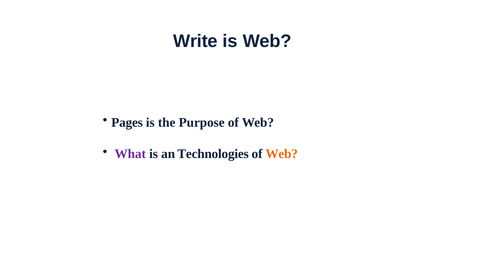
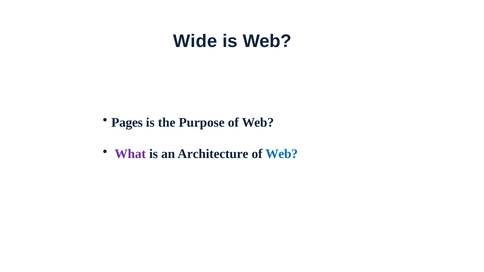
Write: Write -> Wide (195, 41)
Technologies: Technologies -> Architecture (213, 154)
Web colour: orange -> blue (282, 154)
